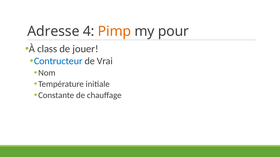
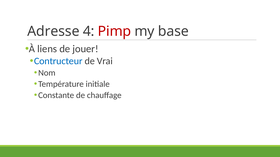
Pimp colour: orange -> red (114, 31)
pour: pour -> base (173, 31)
class: class -> liens (47, 49)
